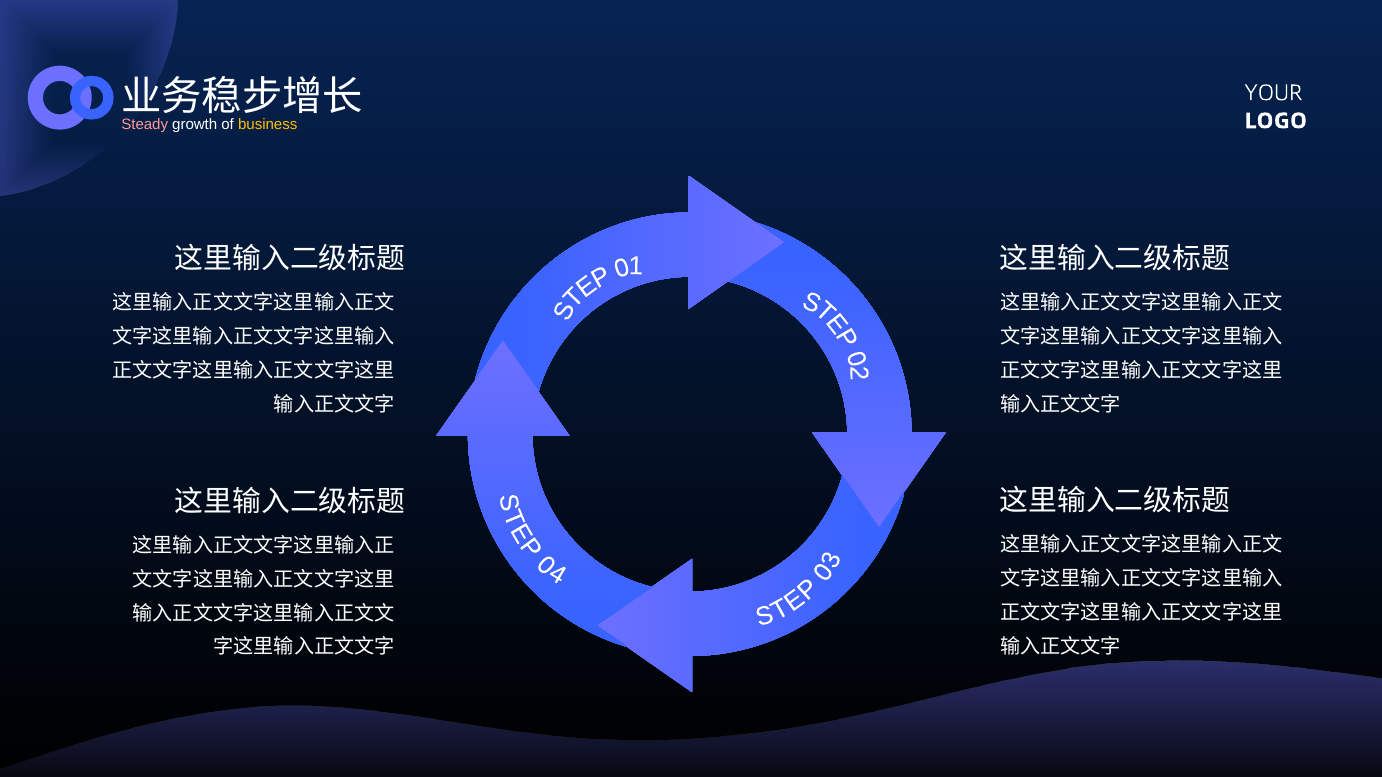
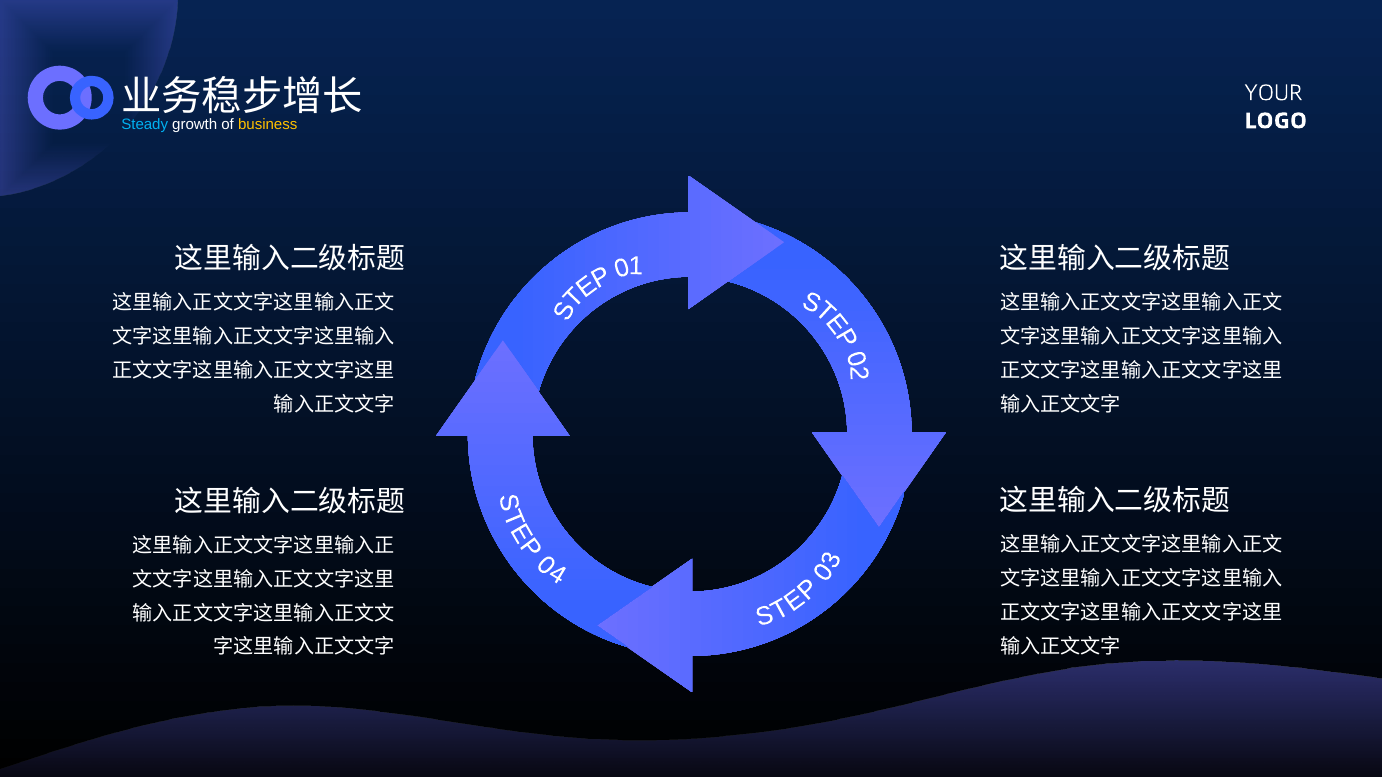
Steady colour: pink -> light blue (145, 124)
